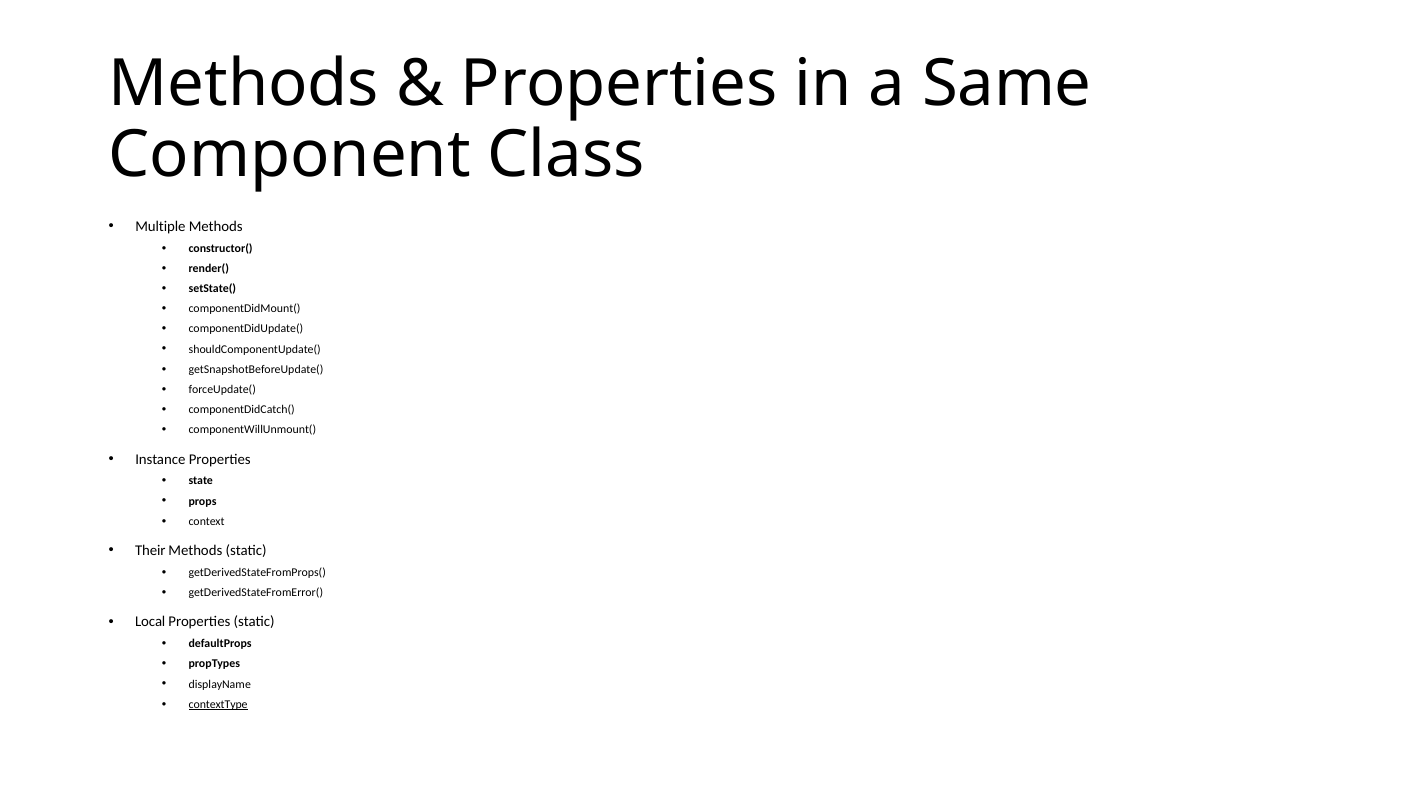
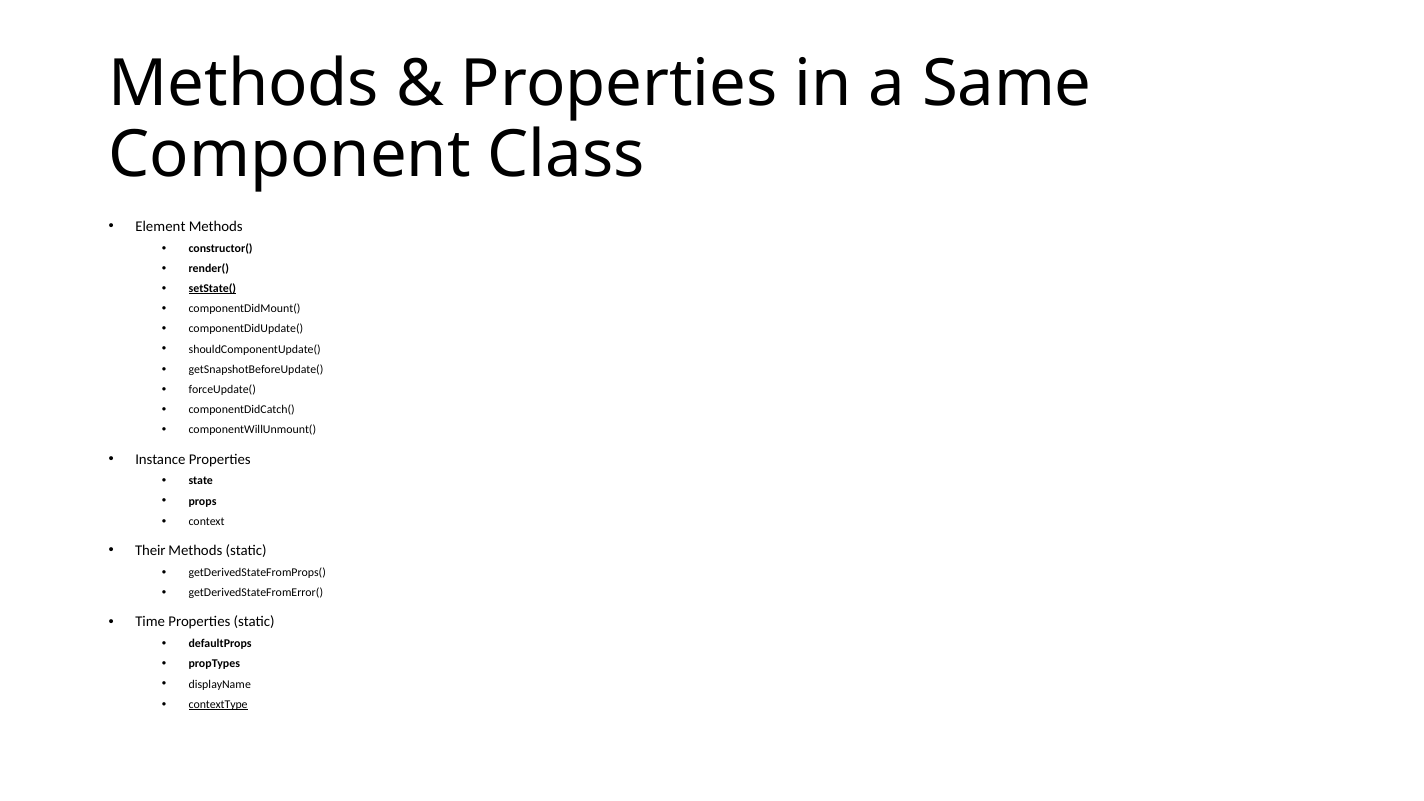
Multiple: Multiple -> Element (160, 226)
setState( underline: none -> present (212, 289)
Local: Local -> Time (150, 622)
